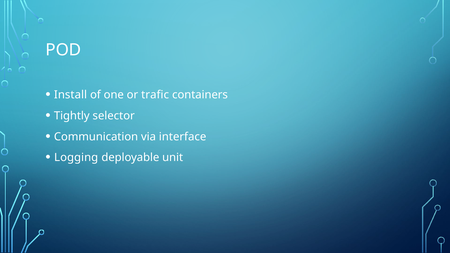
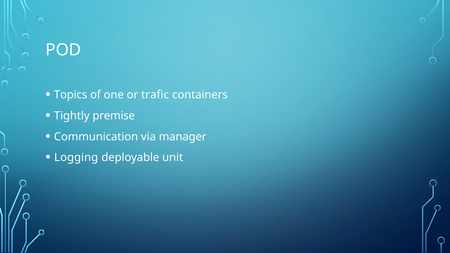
Install: Install -> Topics (71, 95)
selector: selector -> premise (114, 116)
interface: interface -> manager (183, 137)
